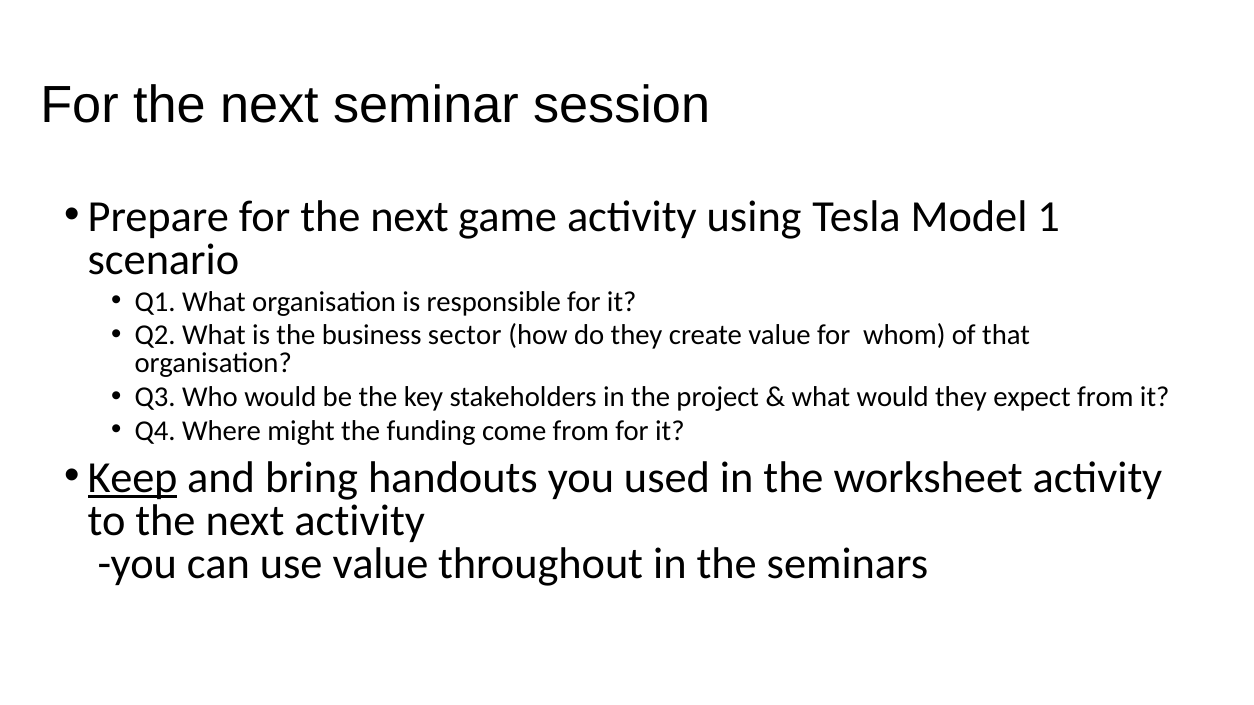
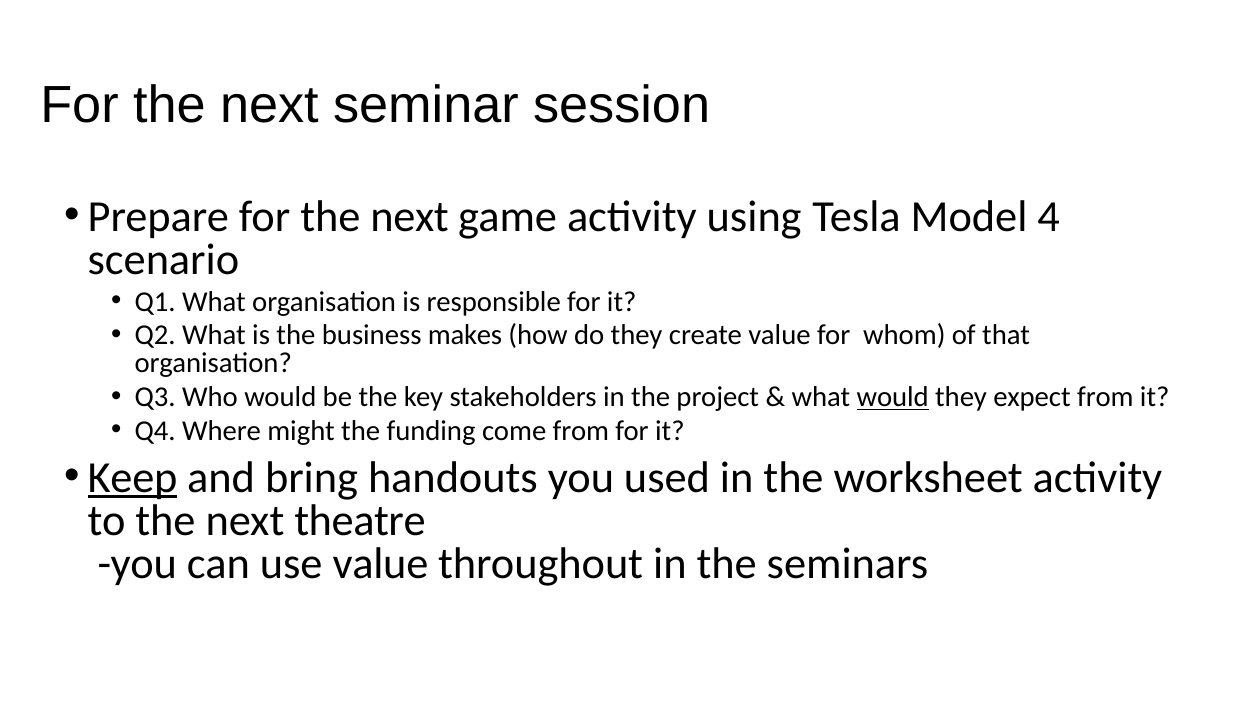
1: 1 -> 4 (1049, 217)
sector: sector -> makes (465, 336)
would underline: none -> present (893, 397)
next activity: activity -> theatre (360, 521)
